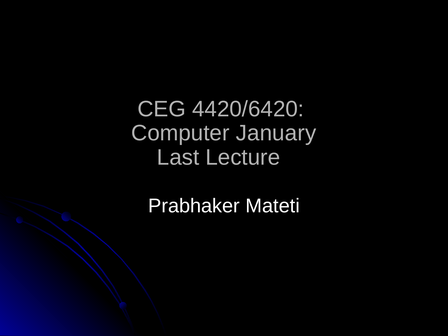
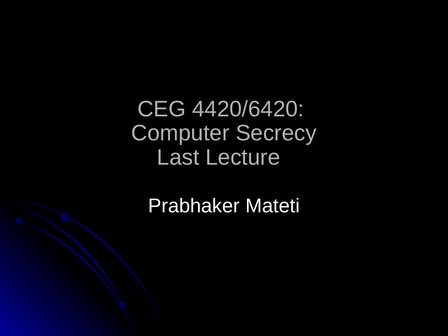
January: January -> Secrecy (276, 133)
